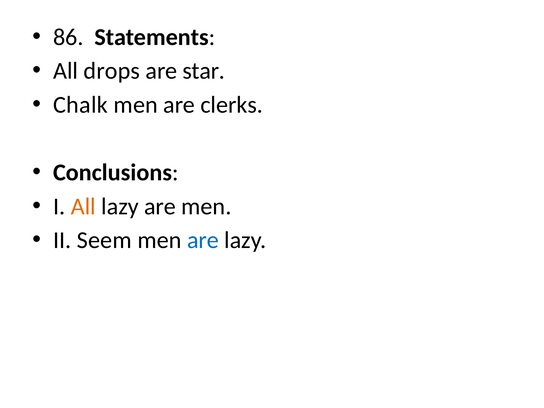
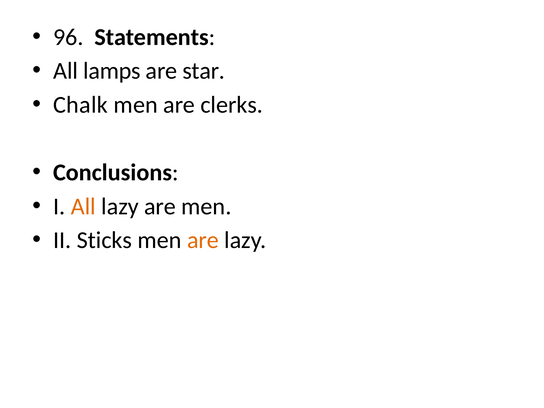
86: 86 -> 96 (68, 37)
drops: drops -> lamps (112, 71)
Seem: Seem -> Sticks (104, 240)
are colour: blue -> orange (203, 240)
